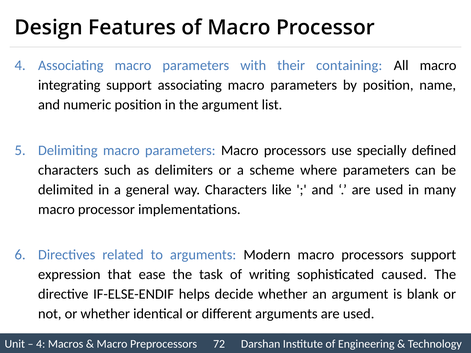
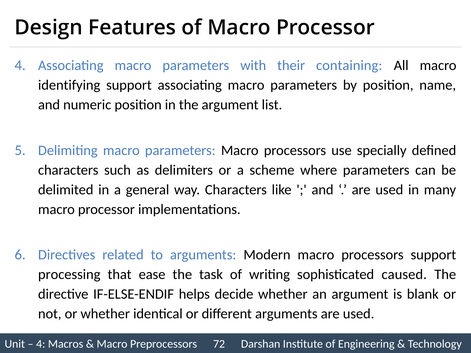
integrating: integrating -> identifying (69, 85)
expression: expression -> processing (69, 275)
